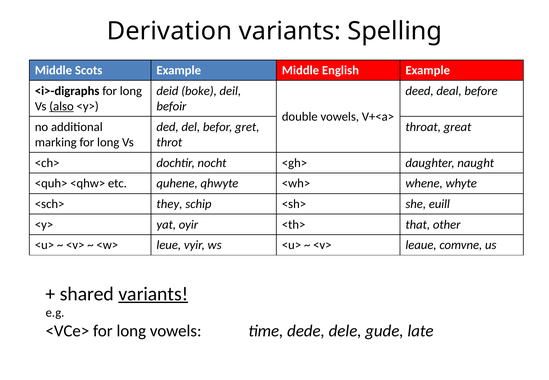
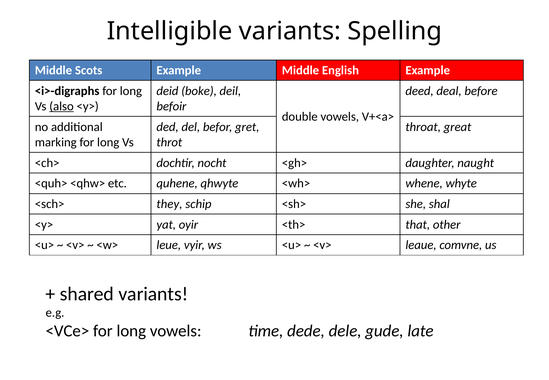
Derivation: Derivation -> Intelligible (170, 31)
euill: euill -> shal (439, 204)
variants underline: present -> none (153, 294)
